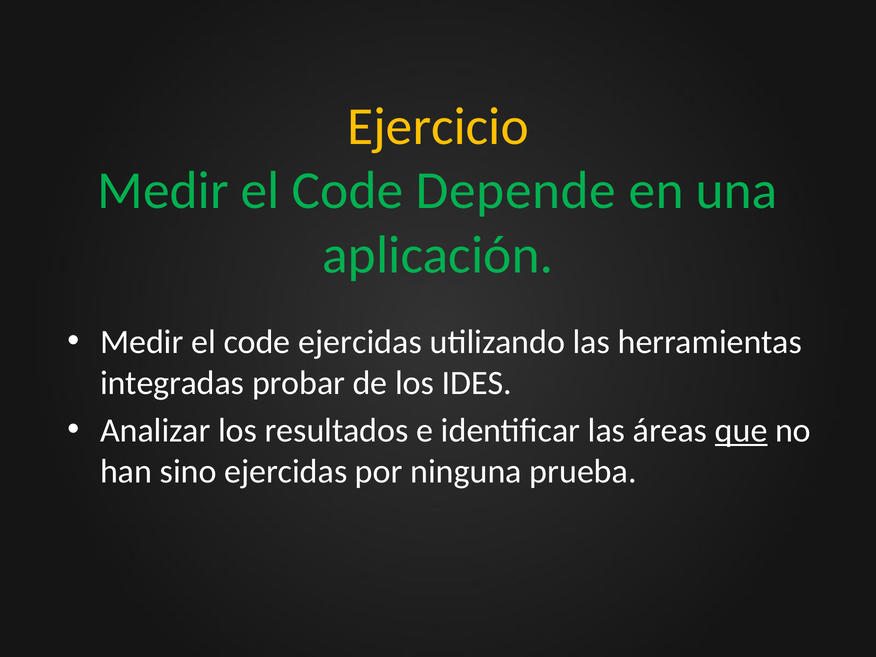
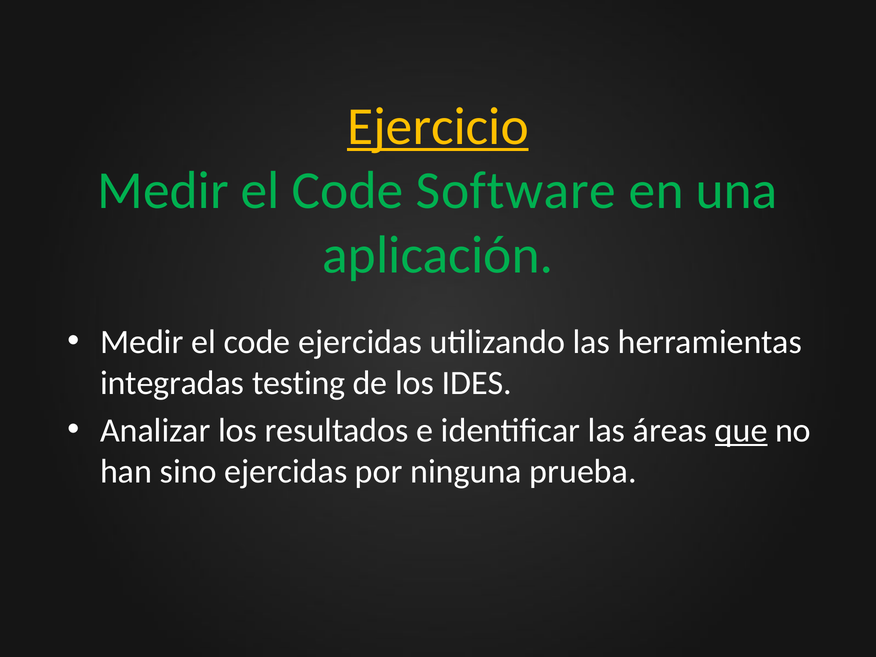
Ejercicio underline: none -> present (438, 127)
Depende: Depende -> Software (516, 191)
probar: probar -> testing (299, 383)
